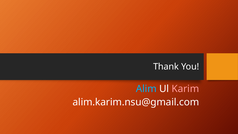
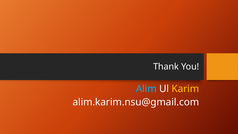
Karim colour: pink -> yellow (185, 89)
